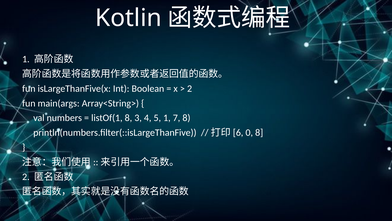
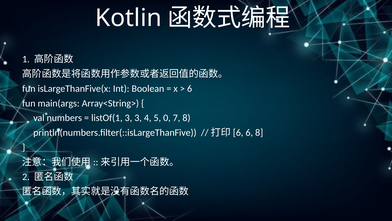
2: 2 -> 6 (190, 88)
listOf(1 8: 8 -> 3 (128, 118)
5 1: 1 -> 0 (167, 118)
0: 0 -> 6 (249, 132)
